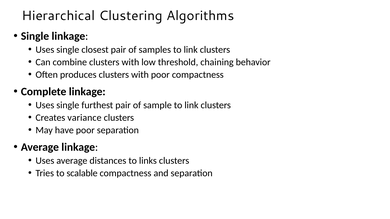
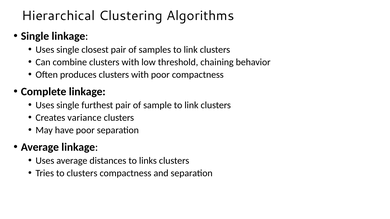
to scalable: scalable -> clusters (82, 173)
